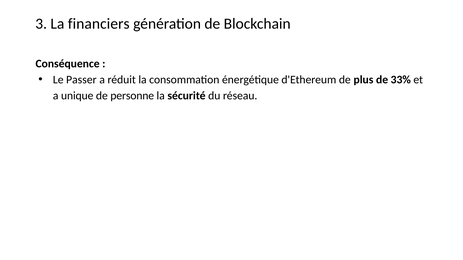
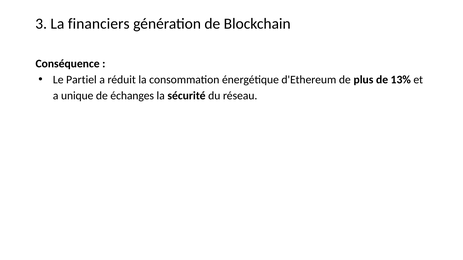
Passer: Passer -> Partiel (81, 80)
33%: 33% -> 13% (401, 80)
personne: personne -> échanges (132, 96)
